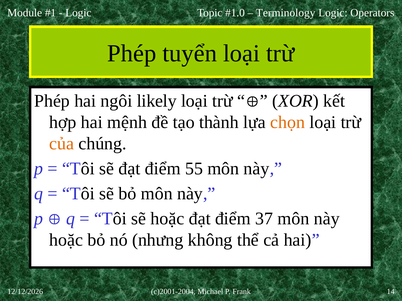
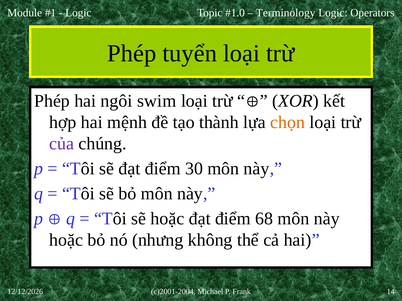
likely: likely -> swim (157, 101)
của colour: orange -> purple (62, 144)
55: 55 -> 30 (194, 169)
37: 37 -> 68 (264, 219)
